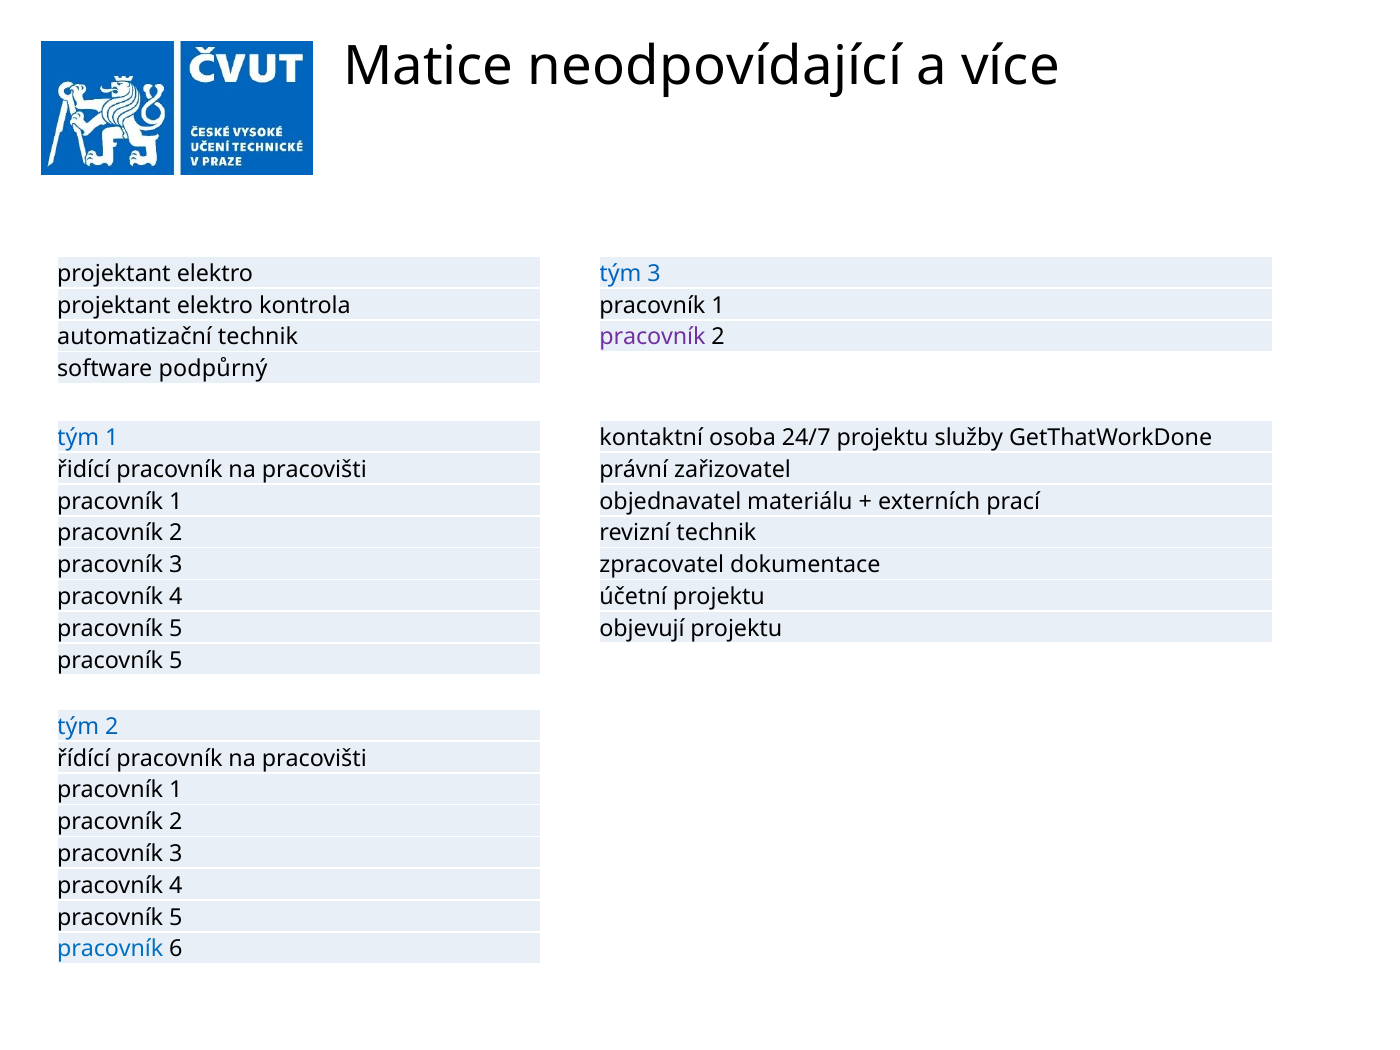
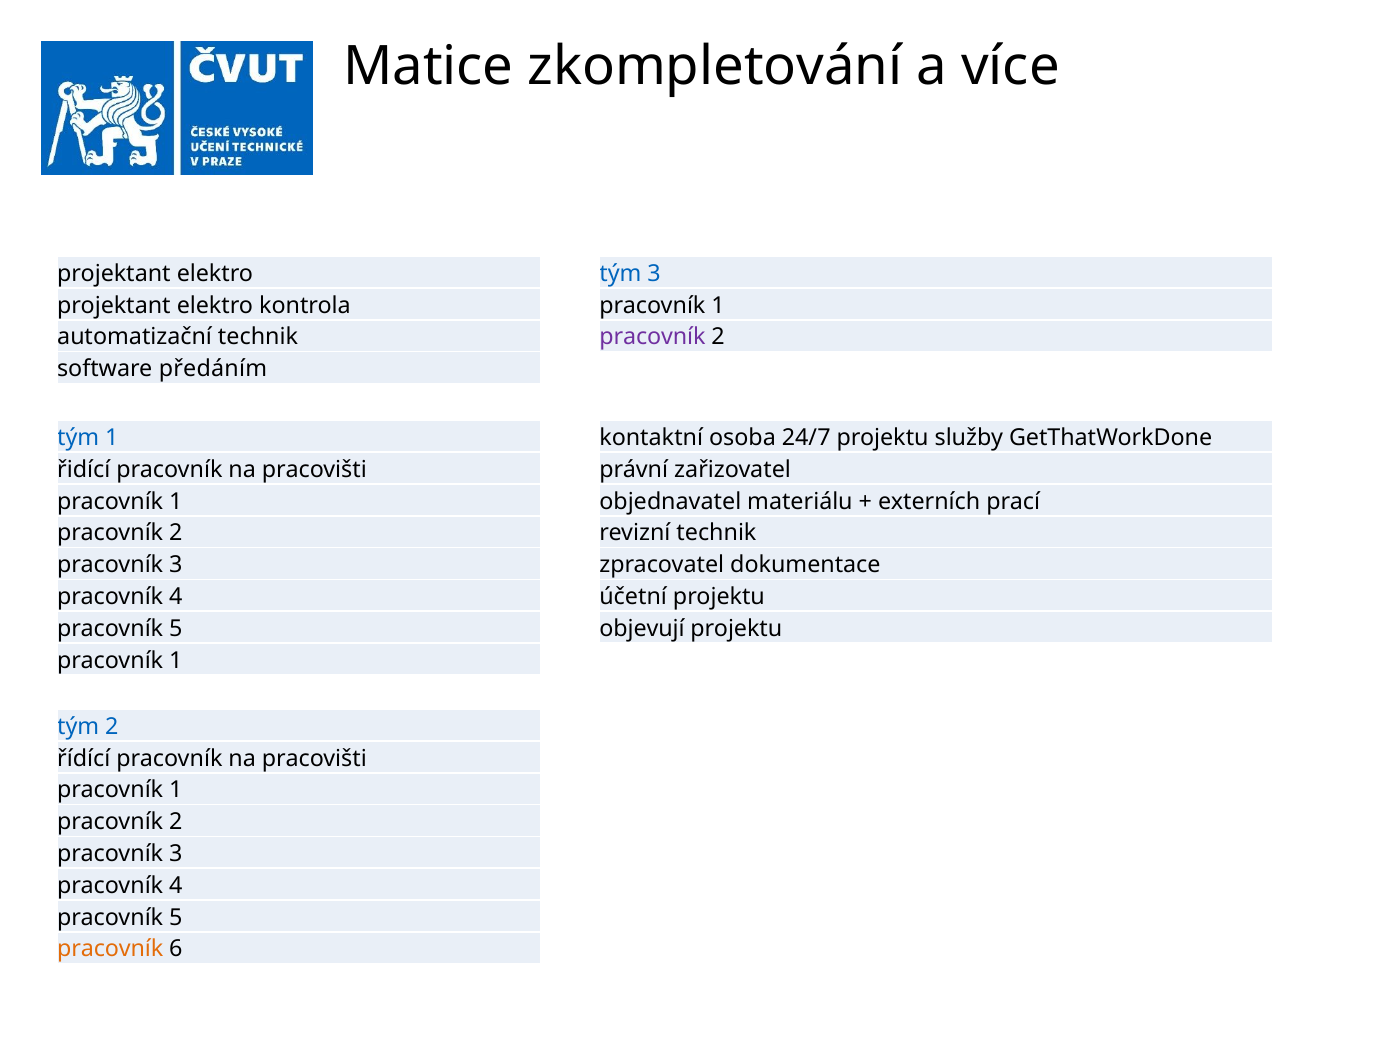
neodpovídající: neodpovídající -> zkompletování (715, 66)
podpůrný: podpůrný -> předáním (213, 369)
5: 5 -> 1 (176, 660)
pracovník colour: blue -> orange (110, 949)
